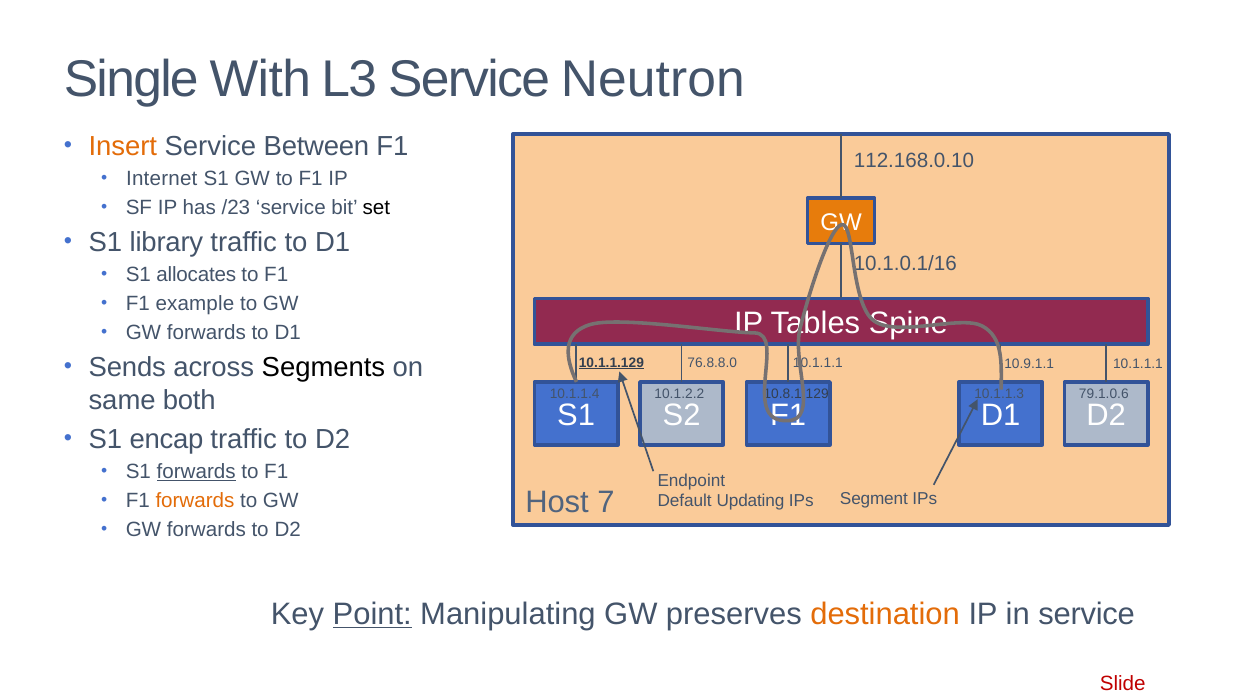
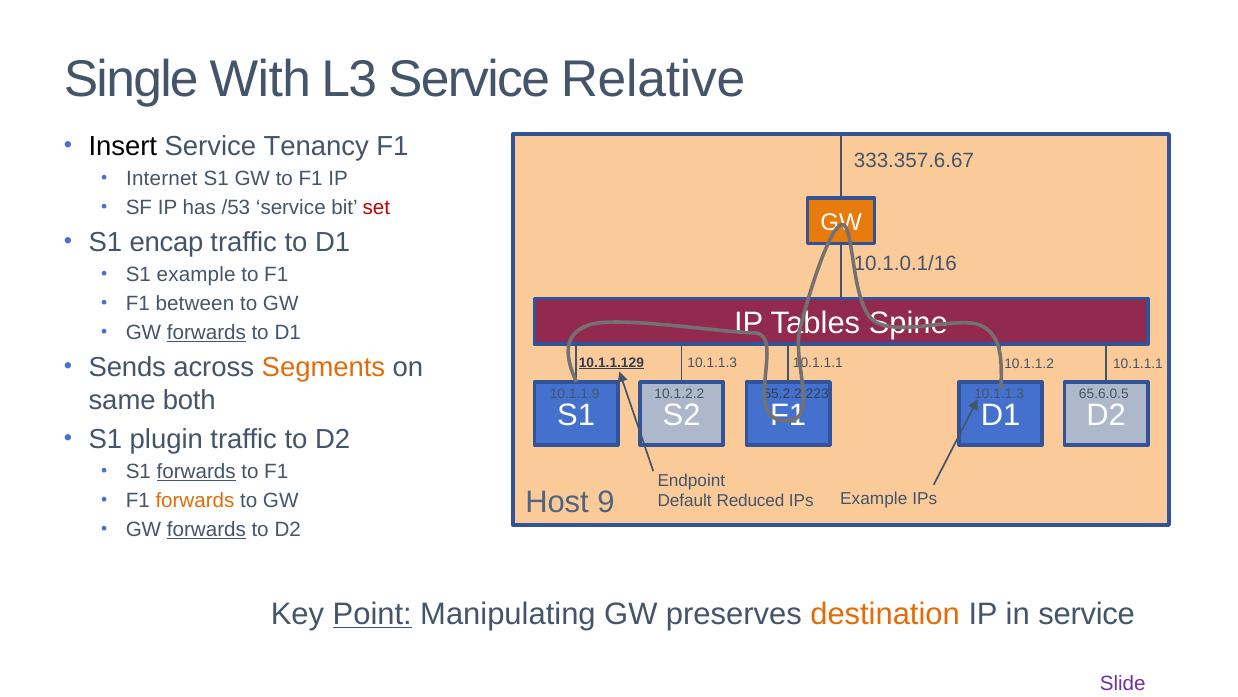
Neutron: Neutron -> Relative (653, 79)
Insert colour: orange -> black (123, 146)
Between: Between -> Tenancy (316, 146)
112.168.0.10: 112.168.0.10 -> 333.357.6.67 (914, 161)
/23: /23 -> /53 (236, 207)
set colour: black -> red (376, 207)
library: library -> encap (166, 242)
S1 allocates: allocates -> example (196, 275)
example: example -> between (195, 304)
forwards underline: none -> present (206, 332)
Segments colour: black -> orange (323, 367)
10.1.1.129 76.8.8.0: 76.8.8.0 -> 10.1.1.3 (712, 362)
10.9.1.1: 10.9.1.1 -> 10.1.1.2 (1029, 364)
10.1.1.4: 10.1.1.4 -> 10.1.1.9 (575, 393)
10.8.1.129: 10.8.1.129 -> 55.2.2.223 (796, 393)
79.1.0.6: 79.1.0.6 -> 65.6.0.5 (1104, 394)
encap: encap -> plugin (166, 439)
Host 7: 7 -> 9 (606, 502)
Updating: Updating -> Reduced (750, 501)
IPs Segment: Segment -> Example (874, 498)
forwards underline: none -> present (206, 529)
Slide colour: red -> purple (1123, 683)
